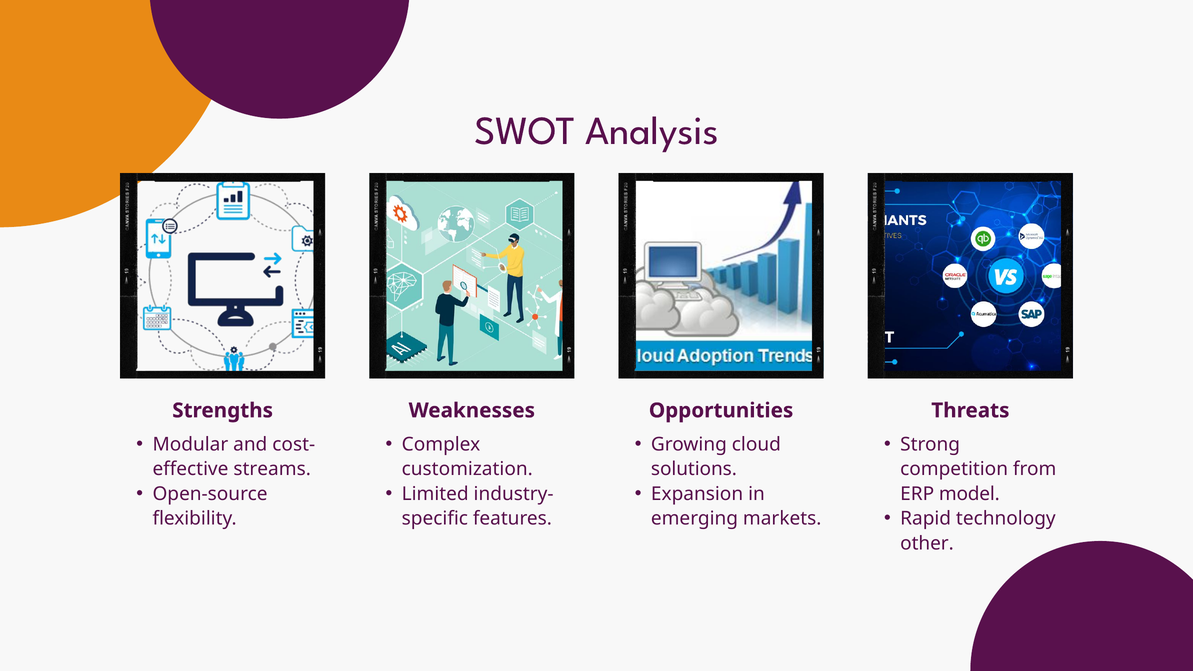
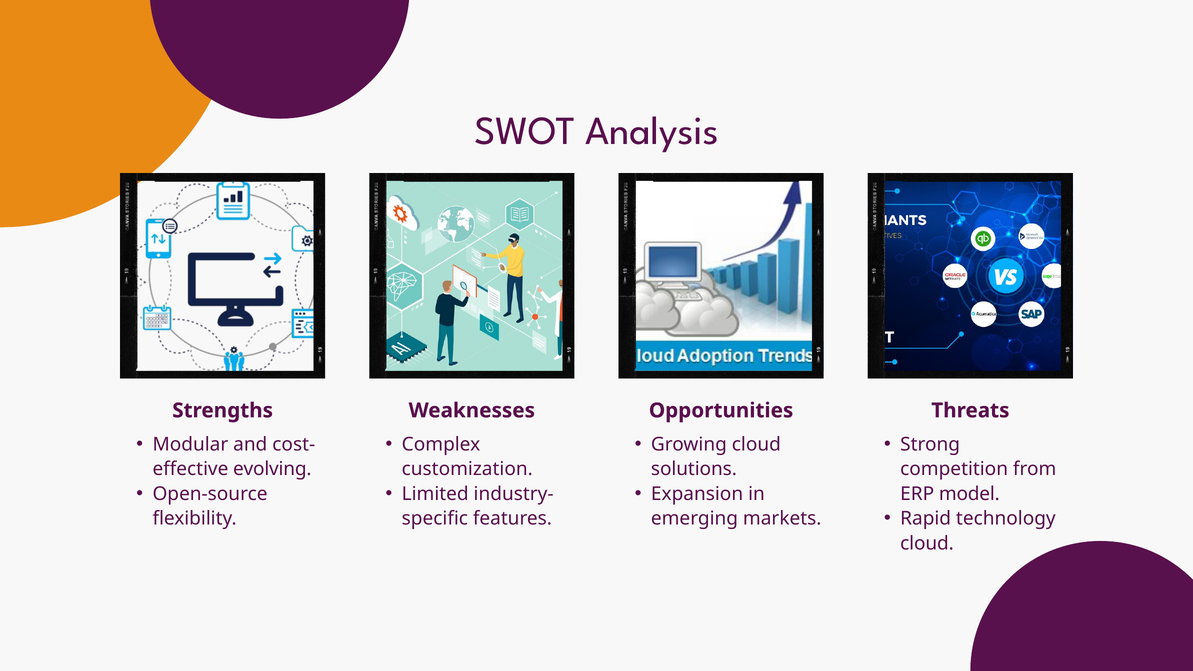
streams: streams -> evolving (272, 469)
other: other -> cloud (927, 544)
